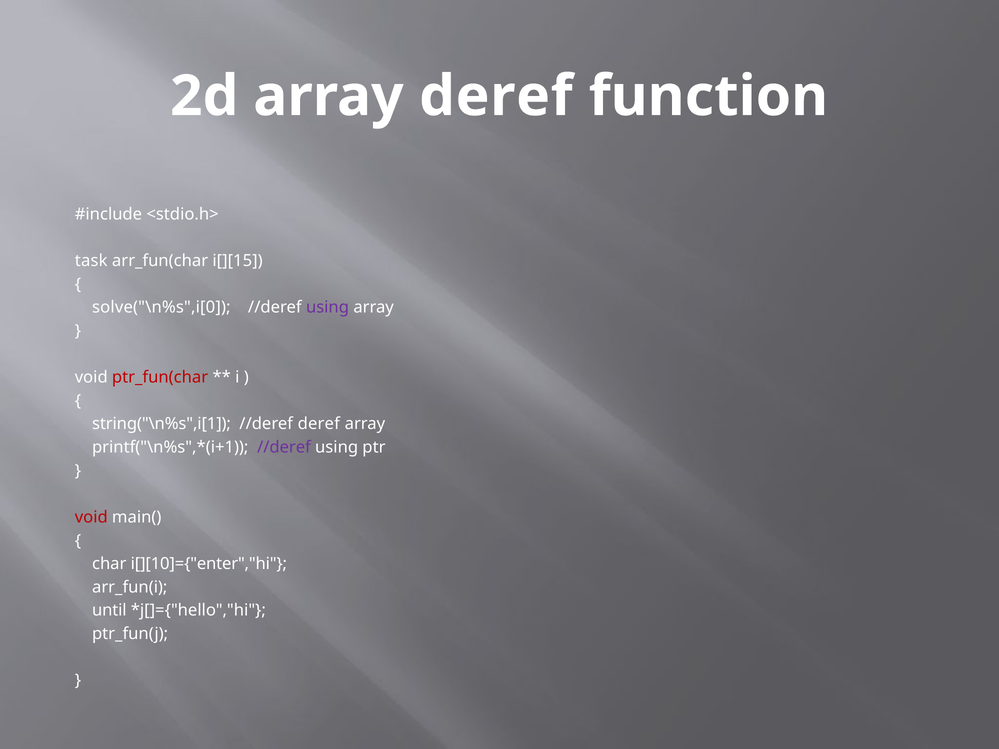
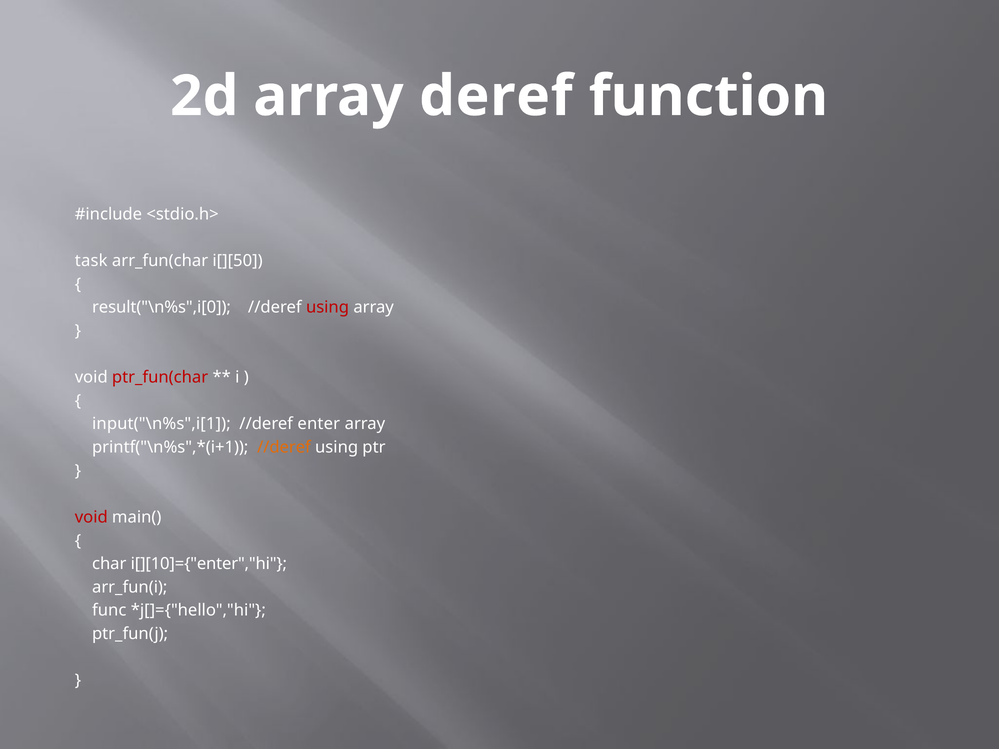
i[][15: i[][15 -> i[][50 (238, 261)
solve("\n%s",i[0: solve("\n%s",i[0 -> result("\n%s",i[0 (161, 308)
using colour: purple -> red (328, 308)
string("\n%s",i[1: string("\n%s",i[1 -> input("\n%s",i[1 (161, 424)
//deref deref: deref -> enter (319, 424)
//deref colour: purple -> orange (284, 447)
until: until -> func (109, 611)
